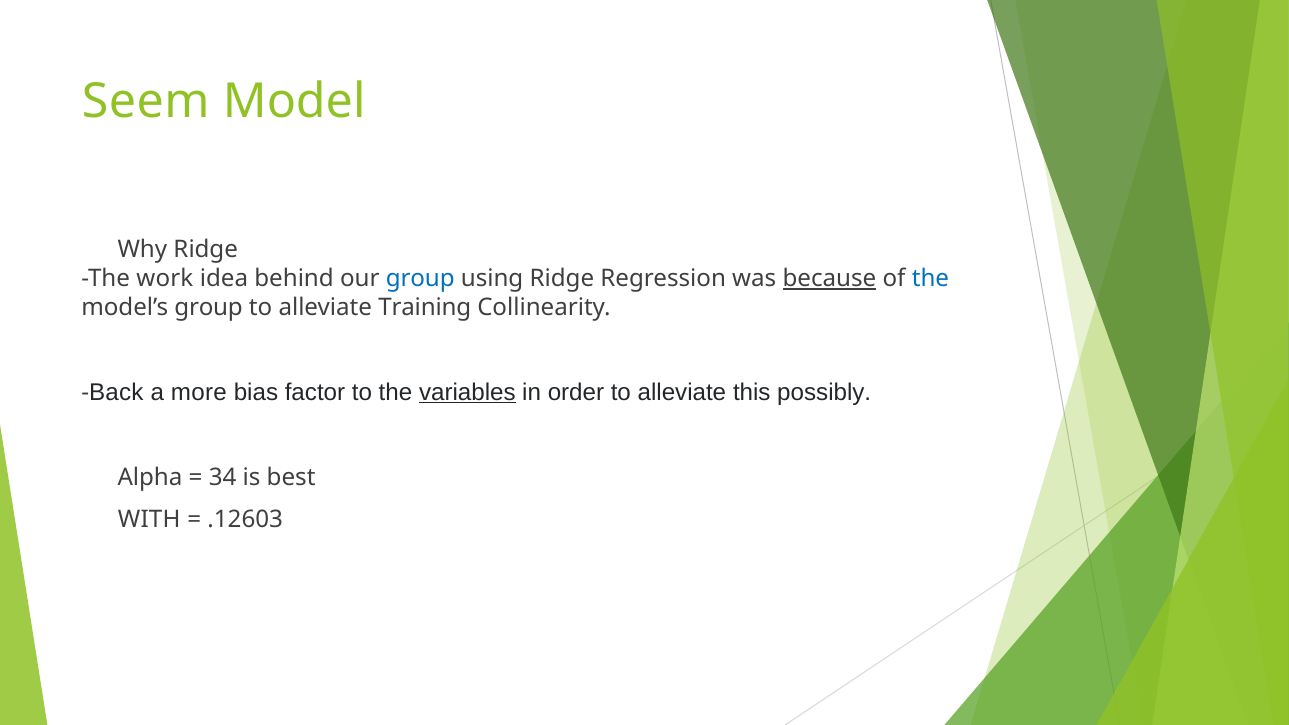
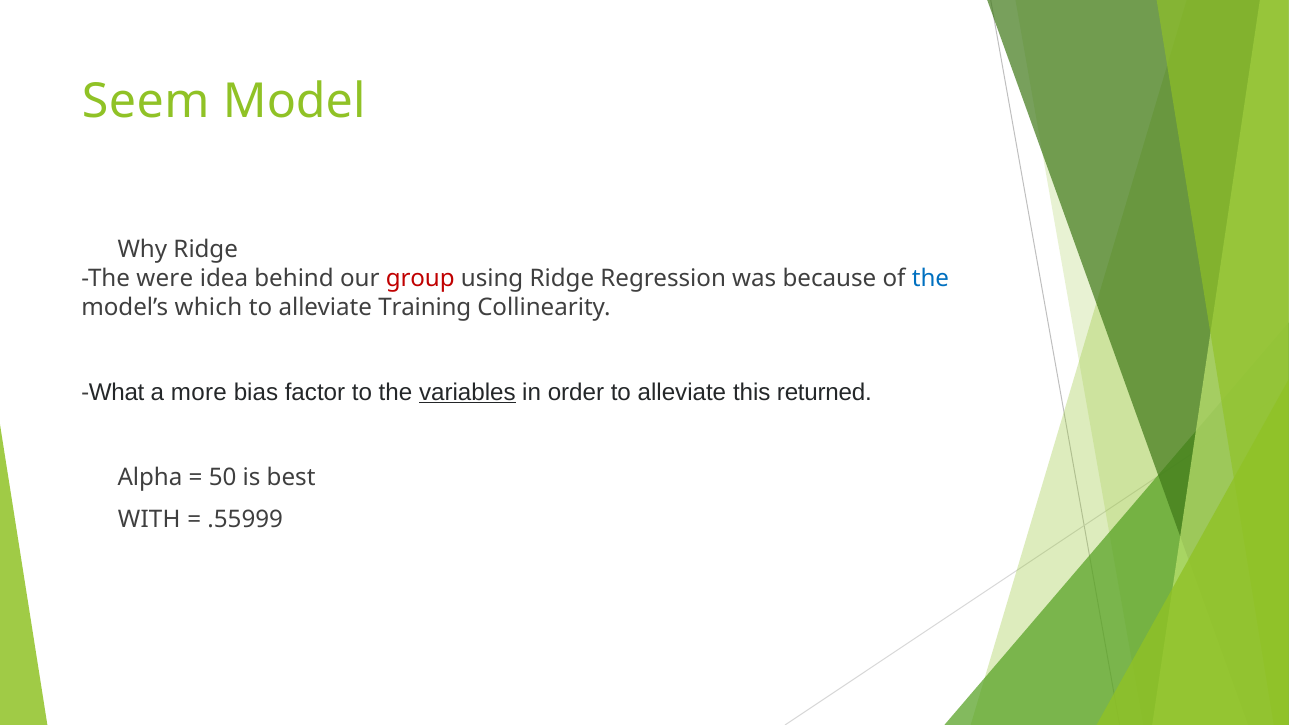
work: work -> were (165, 278)
group colour: blue -> red (420, 278)
because underline: present -> none (829, 278)
model’s group: group -> which (208, 307)
Back: Back -> What (117, 392)
possibly: possibly -> returned (824, 392)
34: 34 -> 50 (223, 477)
.12603: .12603 -> .55999 (245, 520)
